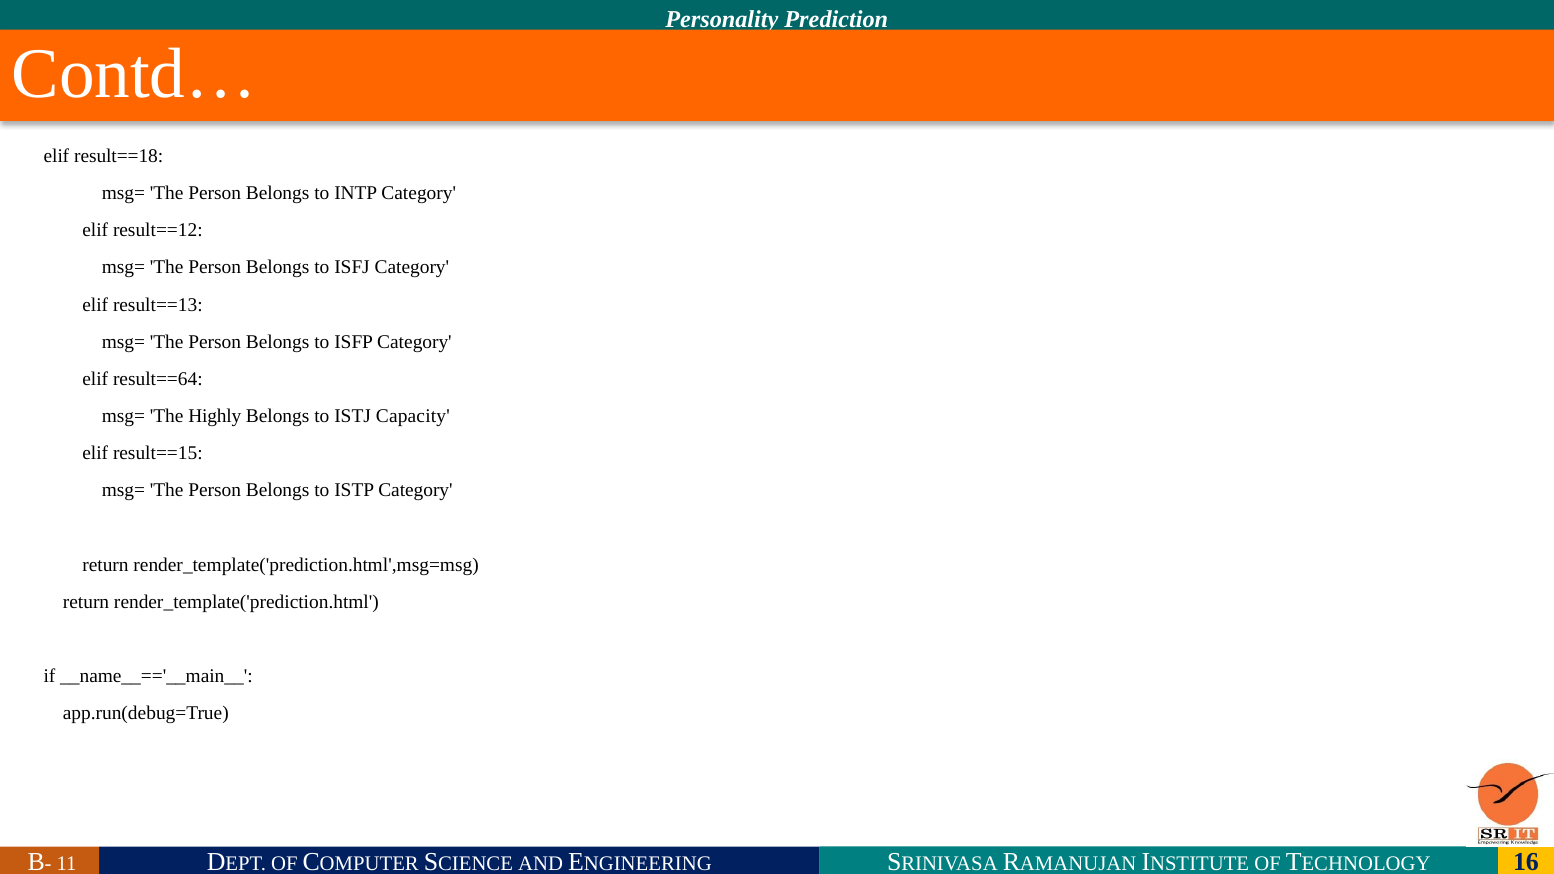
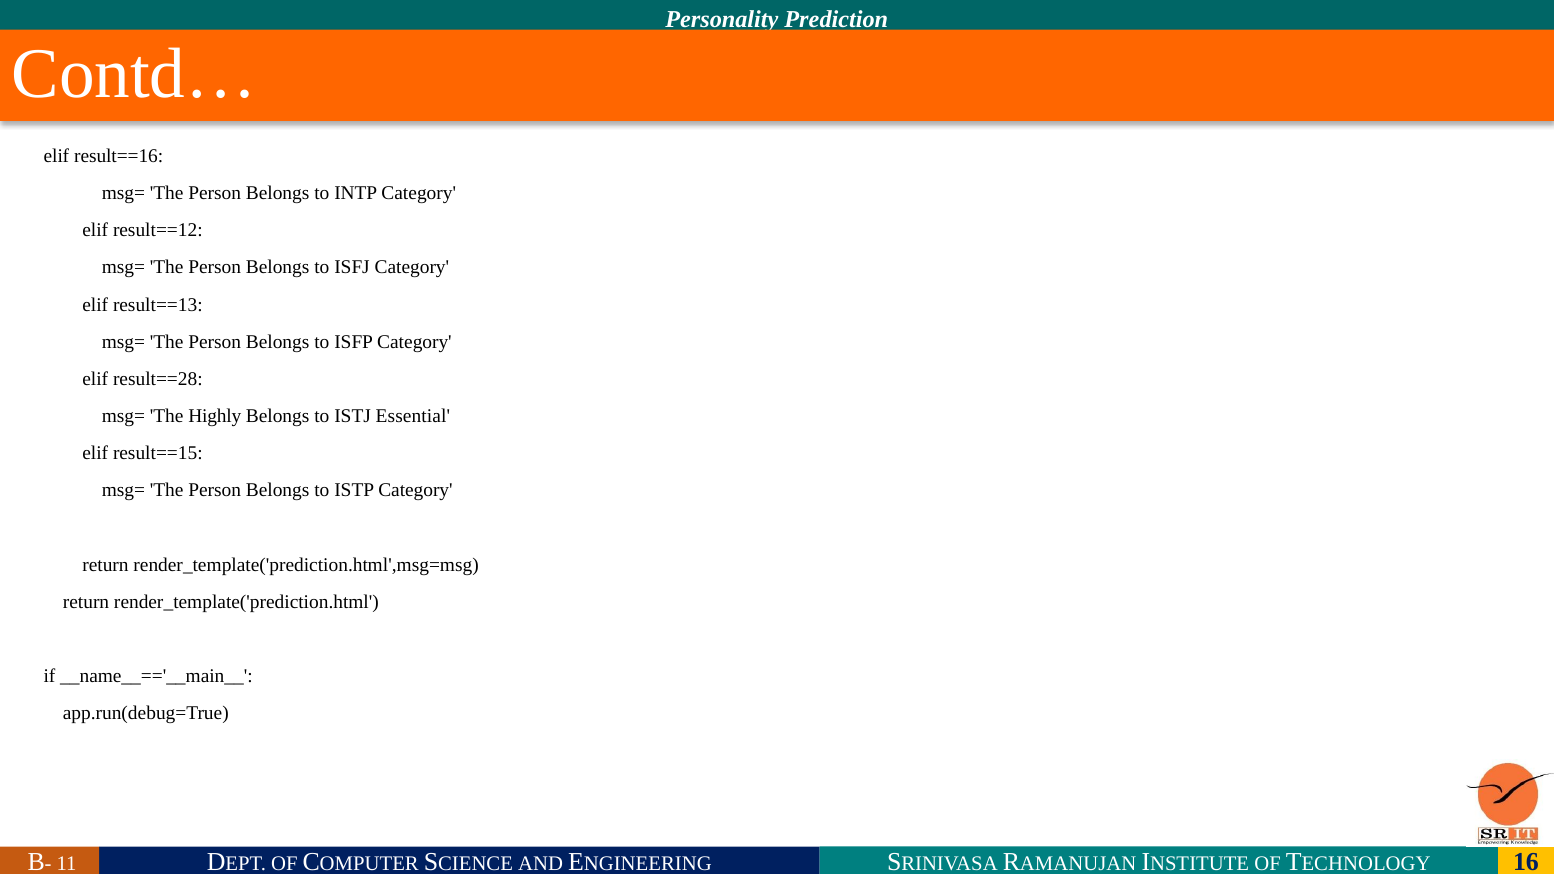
result==18: result==18 -> result==16 (119, 156)
result==64: result==64 -> result==28 (158, 379)
Capacity: Capacity -> Essential (413, 416)
